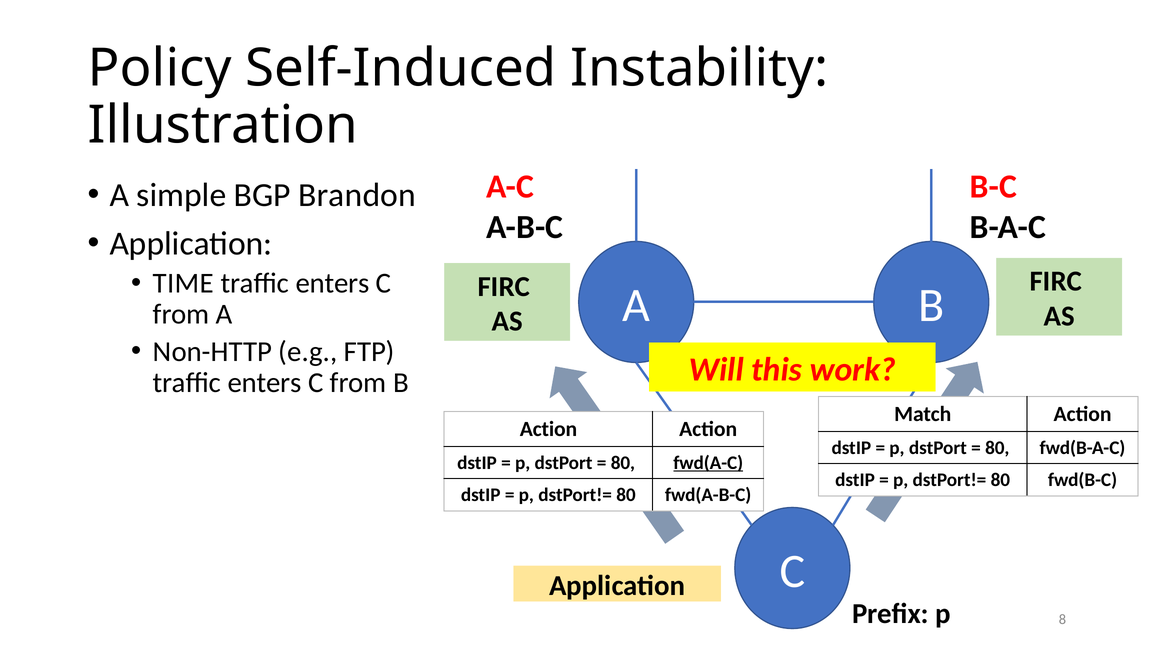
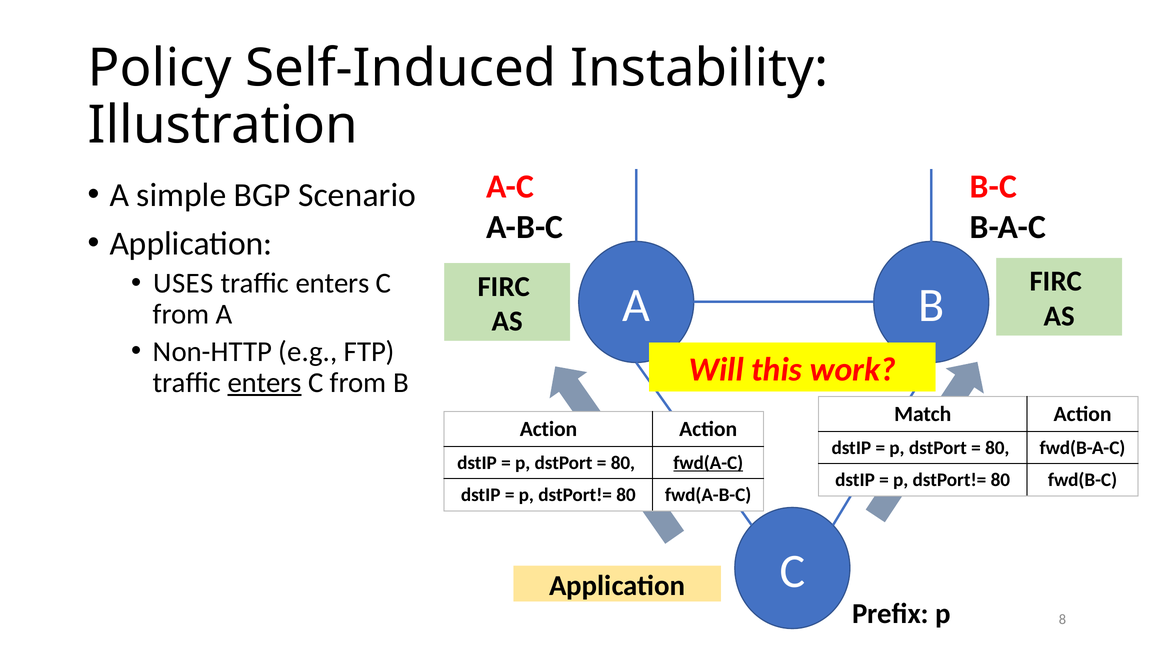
Brandon: Brandon -> Scenario (357, 195)
TIME: TIME -> USES (183, 283)
enters underline: none -> present (265, 383)
